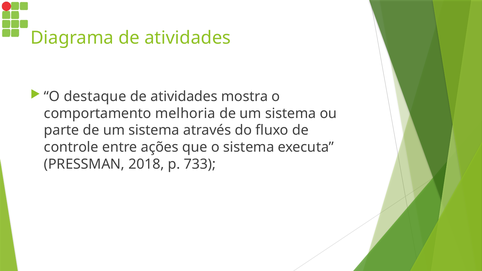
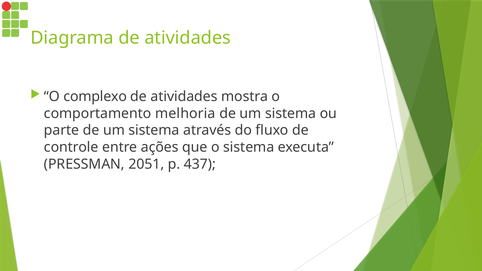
destaque: destaque -> complexo (95, 97)
2018: 2018 -> 2051 (146, 164)
733: 733 -> 437 (200, 164)
